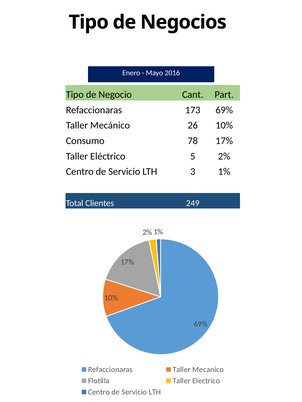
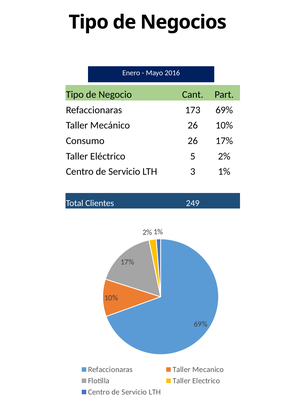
Consumo 78: 78 -> 26 (193, 141)
